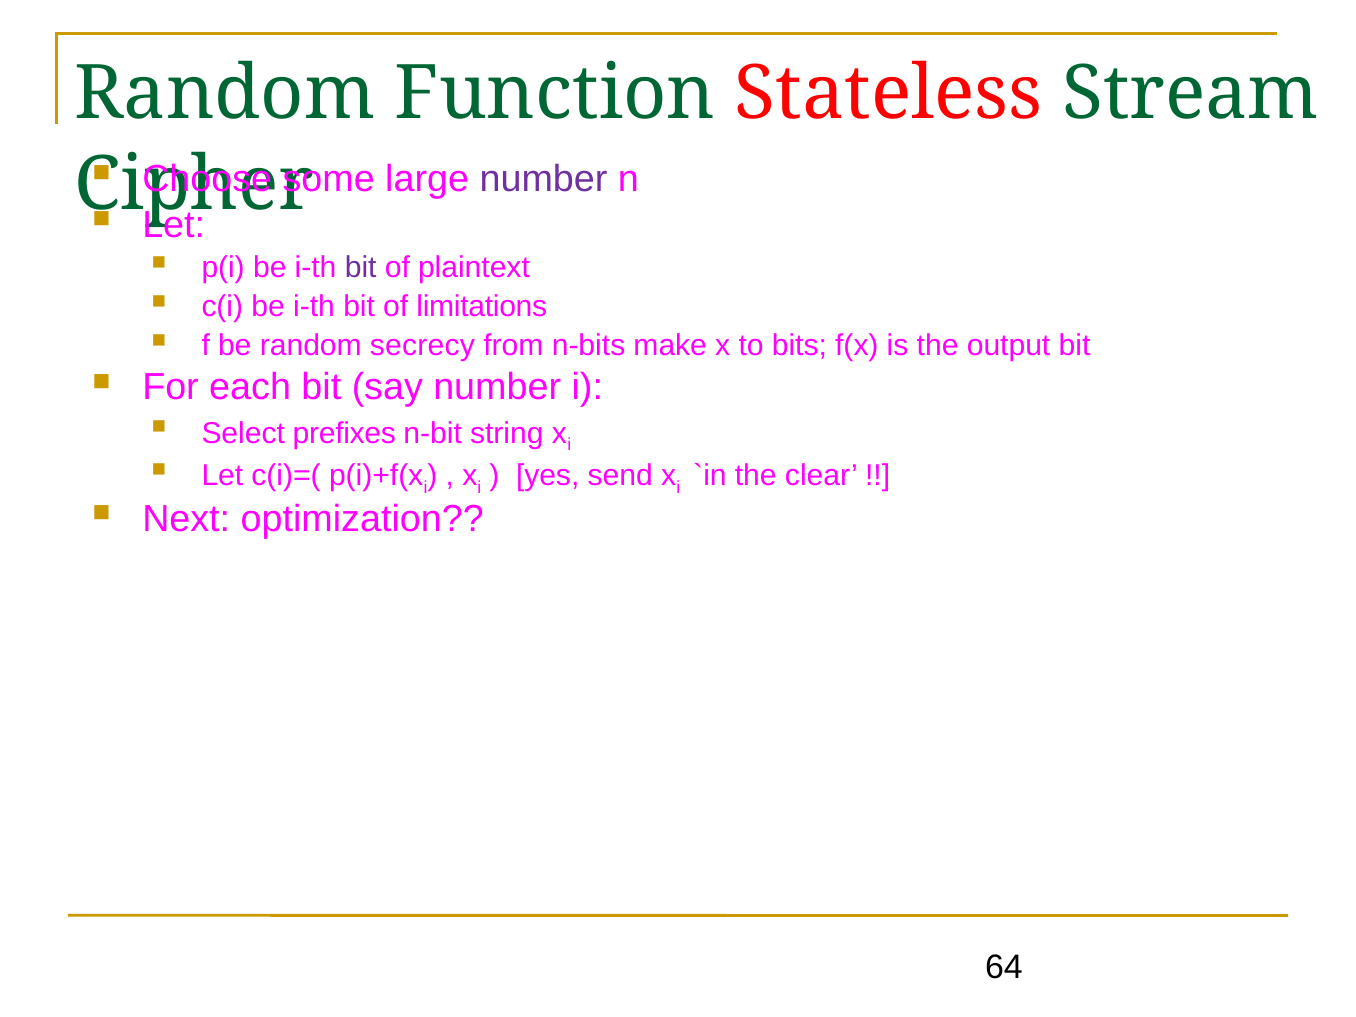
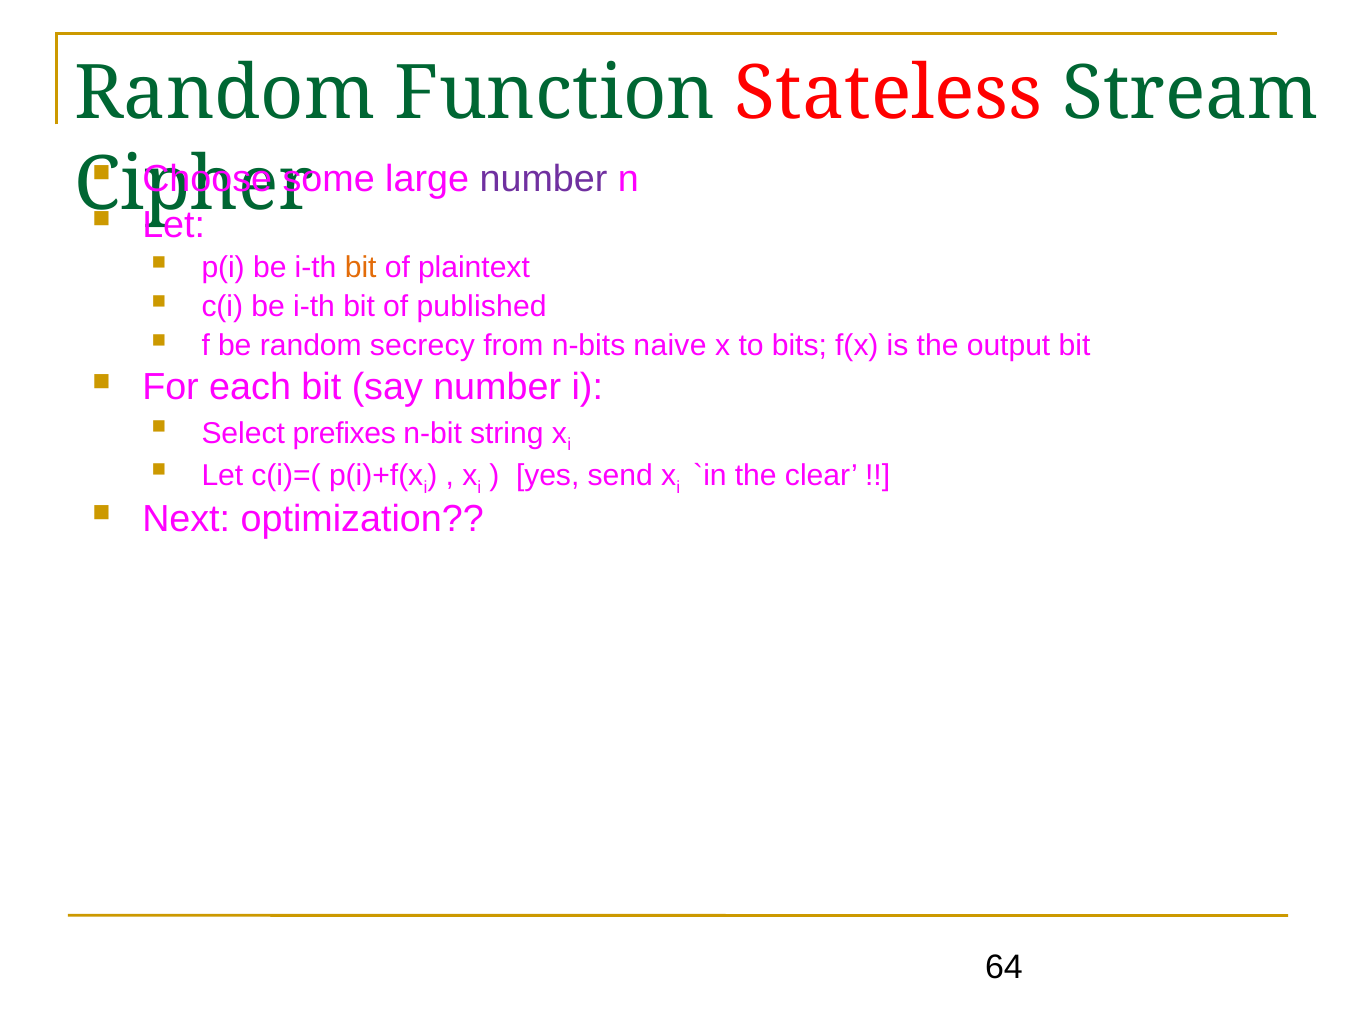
bit colour: purple -> orange (361, 268)
limitations: limitations -> published (482, 306)
make: make -> naive (670, 345)
